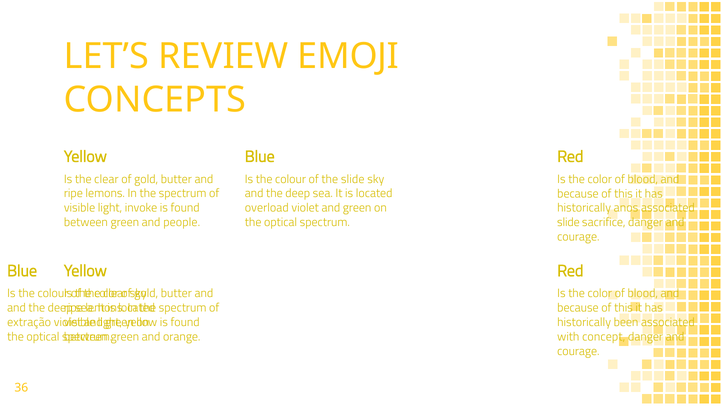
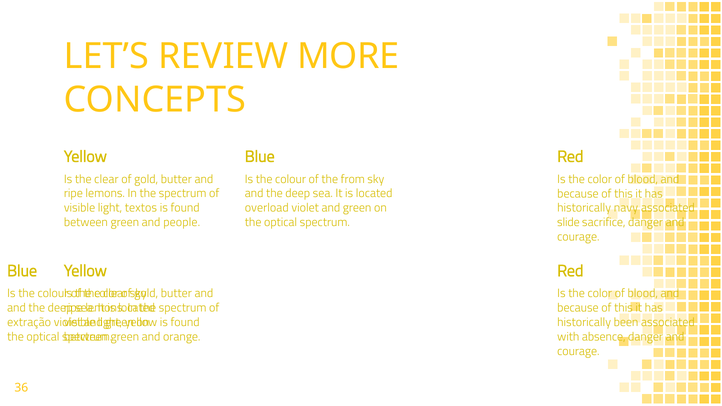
EMOJI: EMOJI -> MORE (348, 56)
the slide: slide -> from (353, 179)
invoke: invoke -> textos (141, 208)
anos: anos -> navy (626, 208)
concept: concept -> absence (604, 337)
